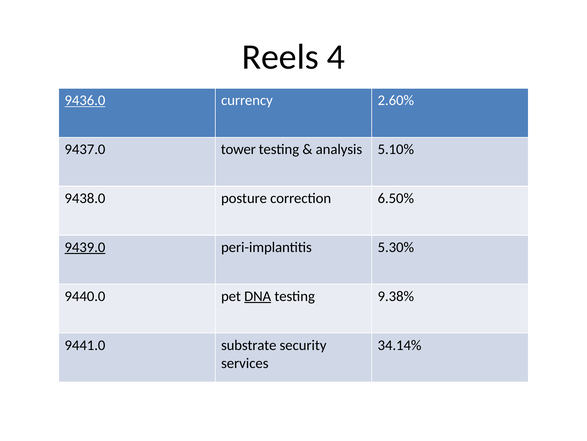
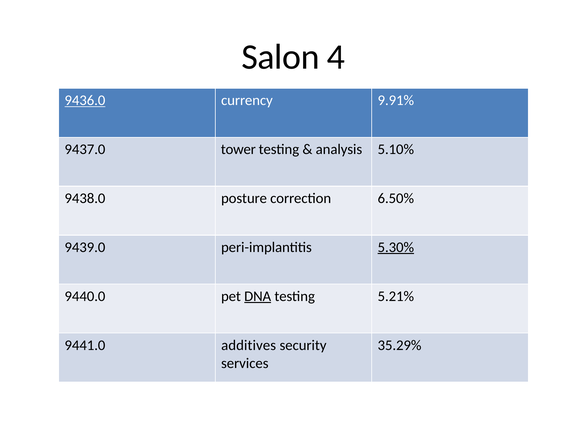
Reels: Reels -> Salon (280, 57)
2.60%: 2.60% -> 9.91% (396, 100)
9439.0 underline: present -> none (85, 247)
5.30% underline: none -> present (396, 247)
9.38%: 9.38% -> 5.21% (396, 296)
substrate: substrate -> additives (249, 345)
34.14%: 34.14% -> 35.29% (400, 345)
